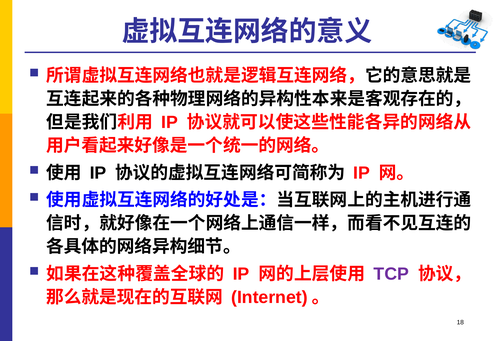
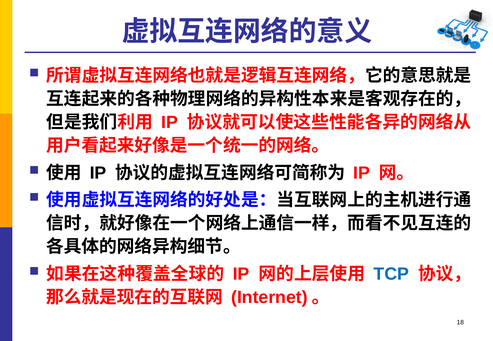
TCP colour: purple -> blue (391, 274)
